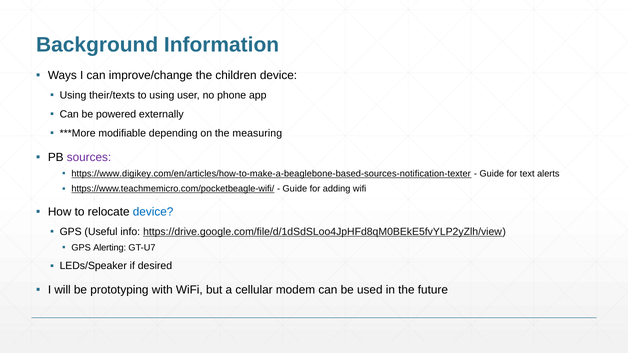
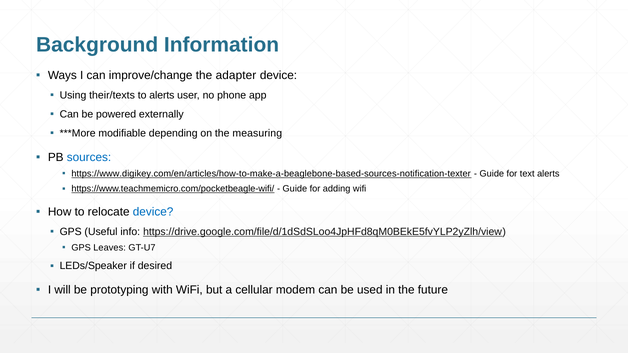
children: children -> adapter (236, 75)
to using: using -> alerts (162, 95)
sources colour: purple -> blue (89, 157)
Alerting: Alerting -> Leaves (110, 248)
